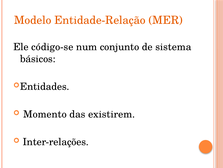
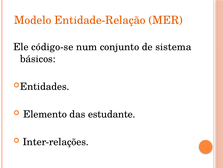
Momento: Momento -> Elemento (45, 114)
existirem: existirem -> estudante (112, 114)
